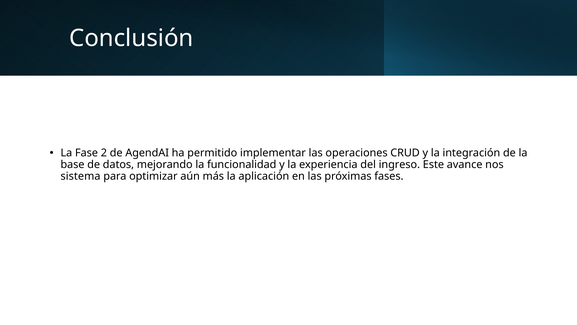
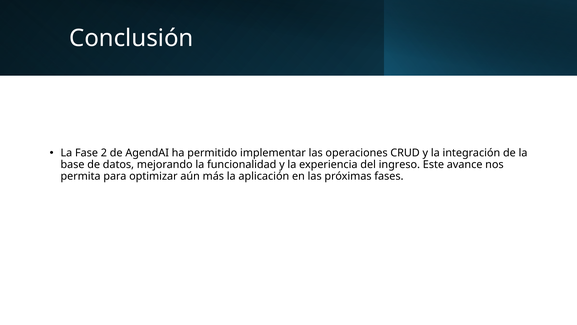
sistema: sistema -> permita (81, 176)
